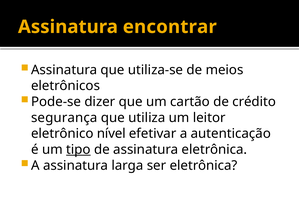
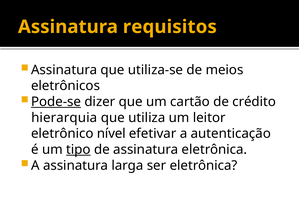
encontrar: encontrar -> requisitos (170, 27)
Pode-se underline: none -> present (56, 102)
segurança: segurança -> hierarquia (64, 118)
